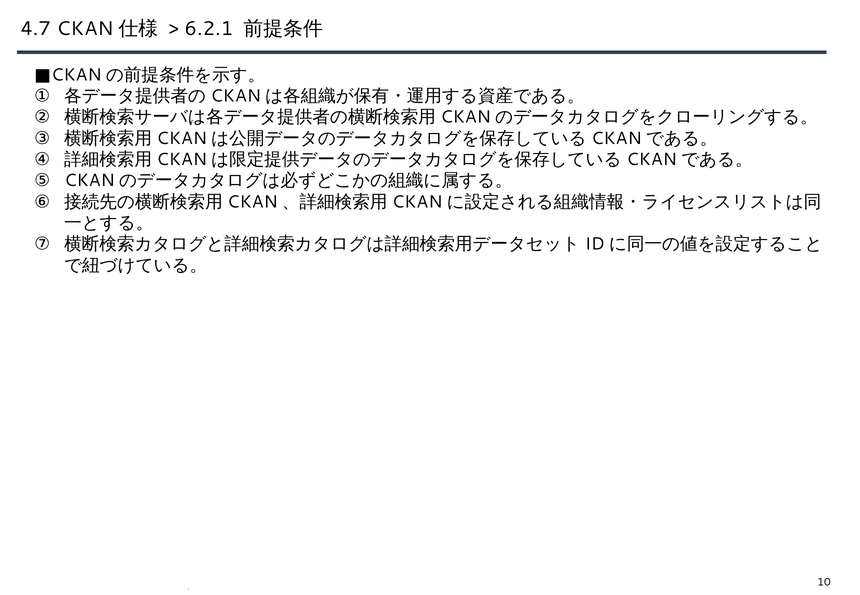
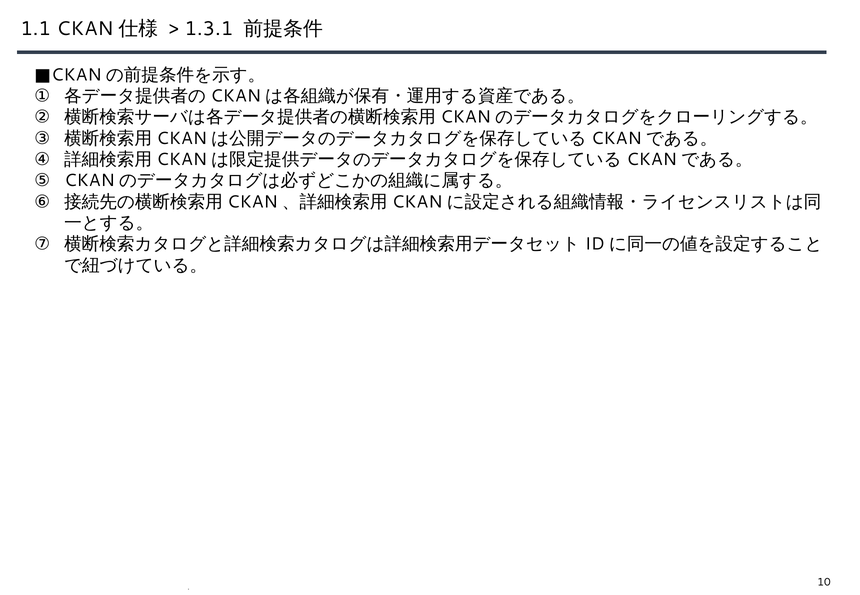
4.7: 4.7 -> 1.1 (36, 29)
6.2.1: 6.2.1 -> 1.3.1 (209, 29)
